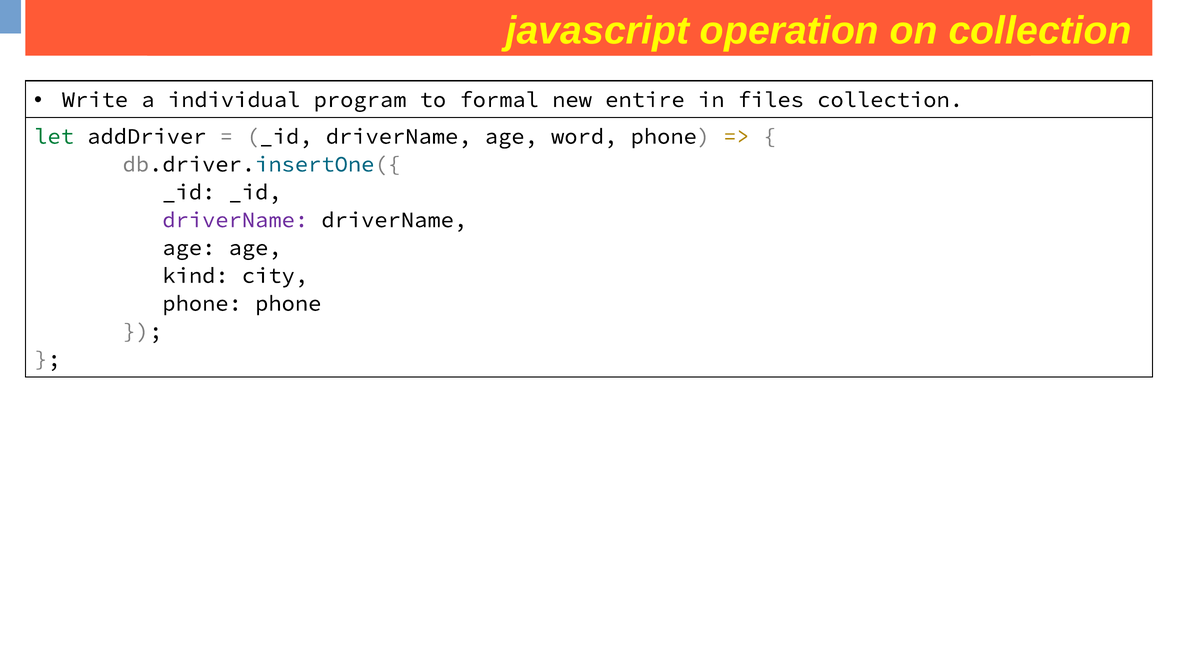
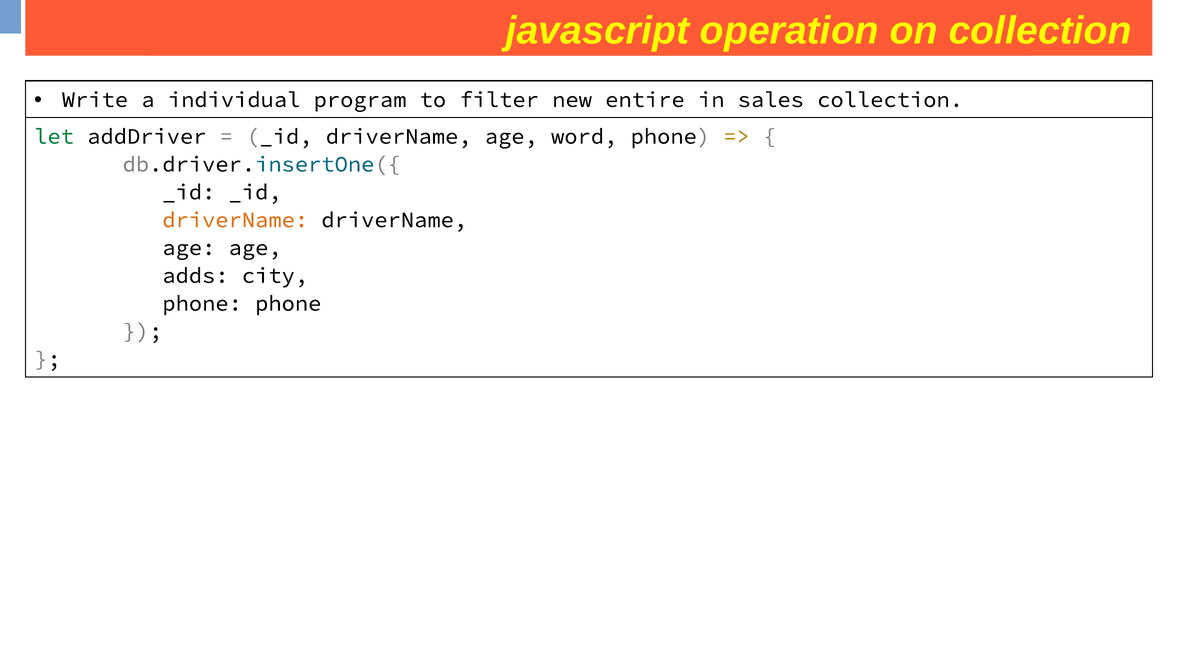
formal: formal -> filter (499, 100)
files: files -> sales (771, 100)
driverName colour: purple -> orange (235, 220)
kind: kind -> adds (195, 276)
